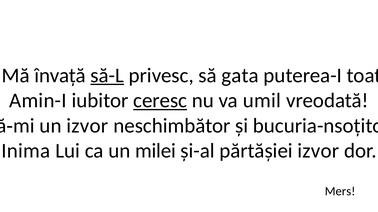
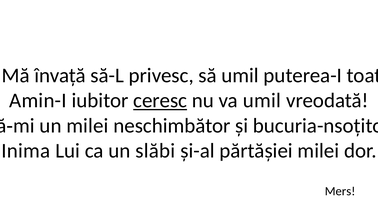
să-L underline: present -> none (107, 76)
să gata: gata -> umil (240, 76)
un izvor: izvor -> milei (87, 126)
milei: milei -> slăbi (155, 151)
părtășiei izvor: izvor -> milei (318, 151)
